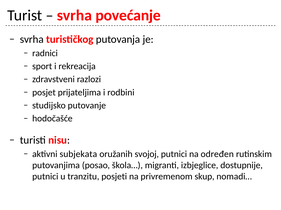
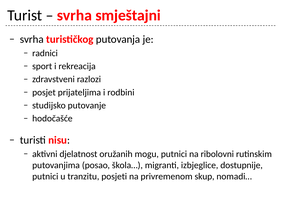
povećanje: povećanje -> smještajni (128, 15)
subjekata: subjekata -> djelatnost (78, 154)
svojoj: svojoj -> mogu (147, 154)
određen: određen -> ribolovni (217, 154)
